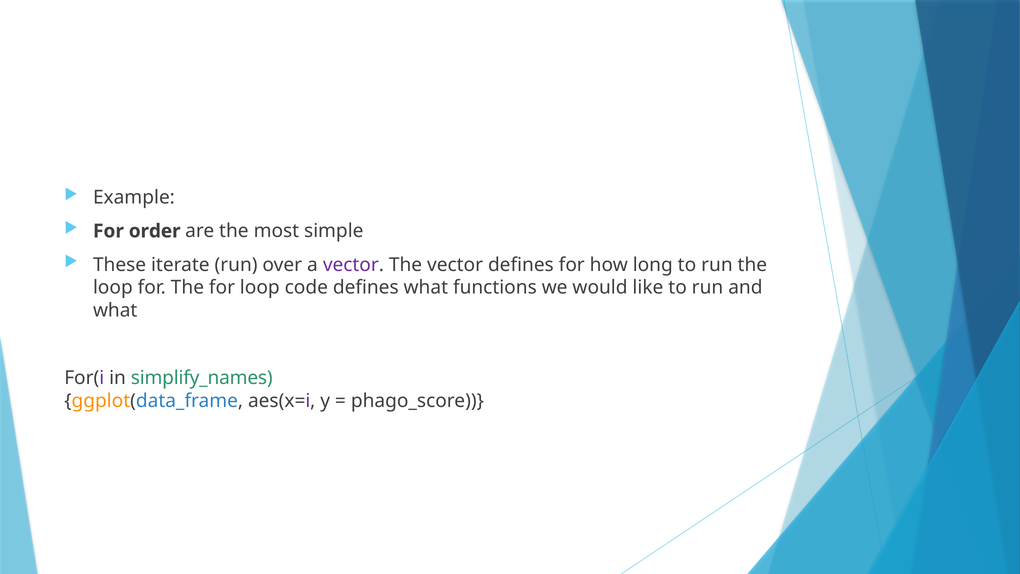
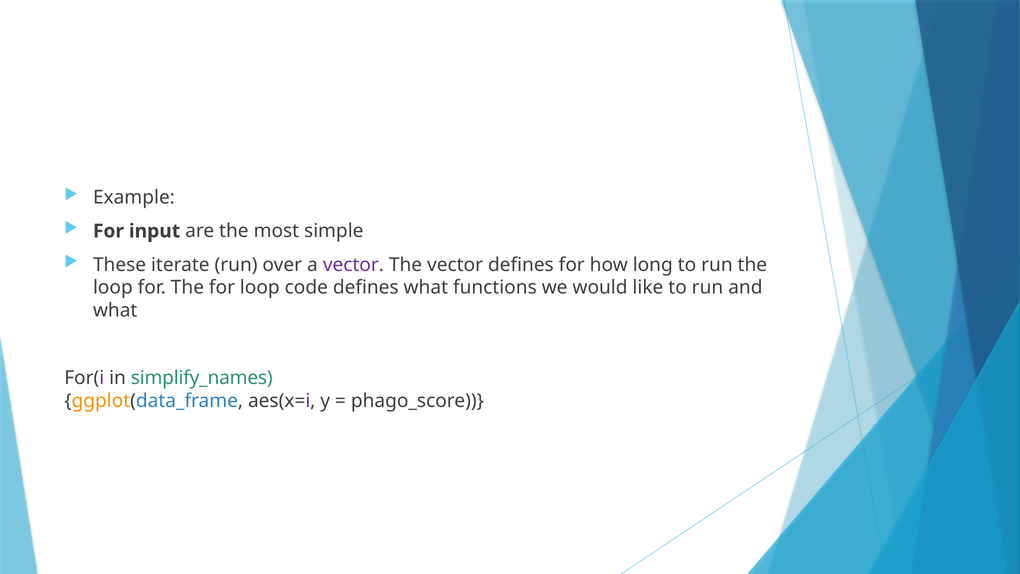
order: order -> input (155, 231)
